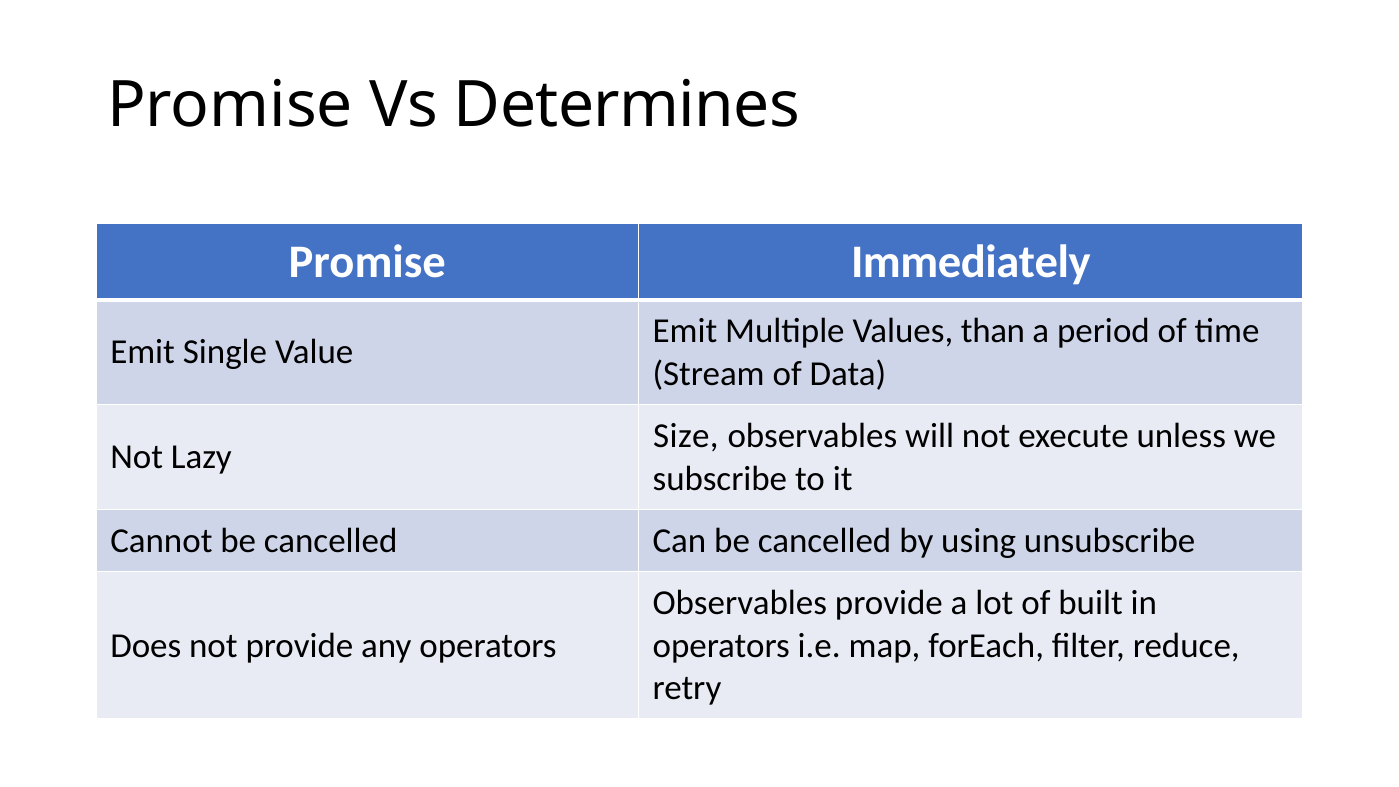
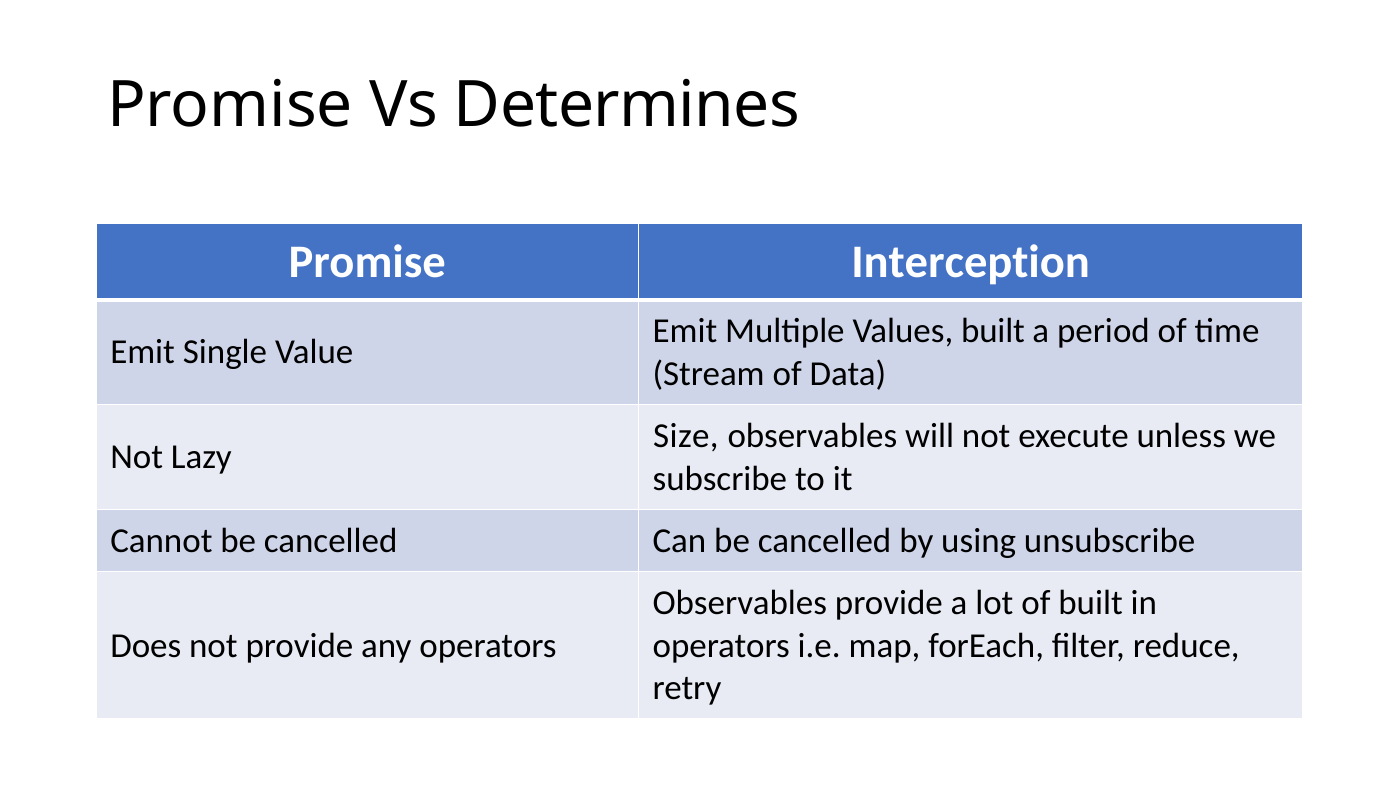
Immediately: Immediately -> Interception (971, 262)
Values than: than -> built (993, 331)
